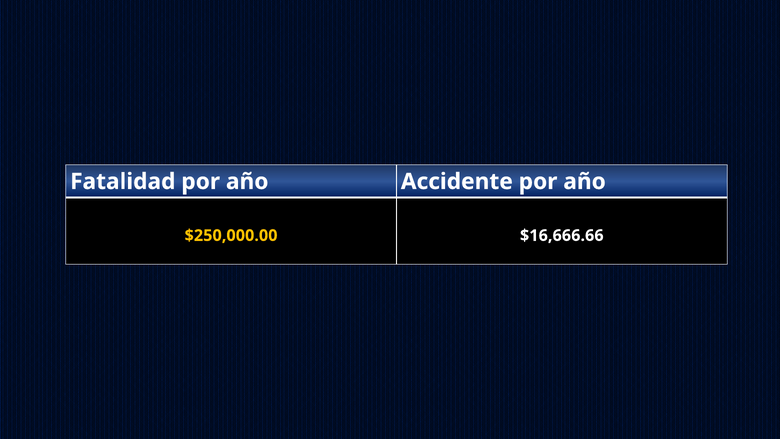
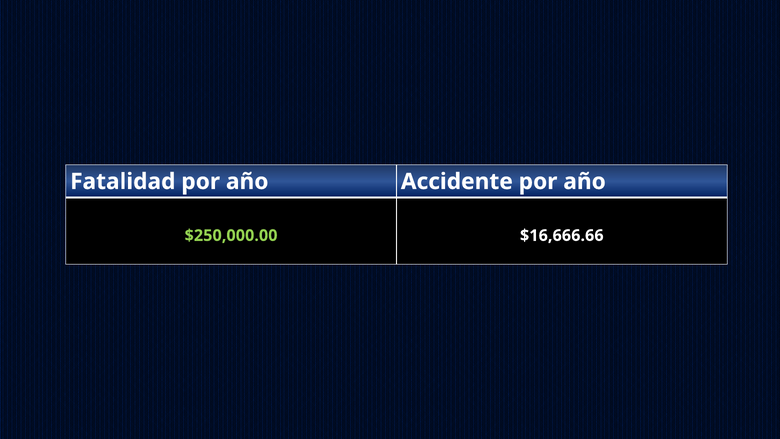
$250,000.00 colour: yellow -> light green (231, 235)
